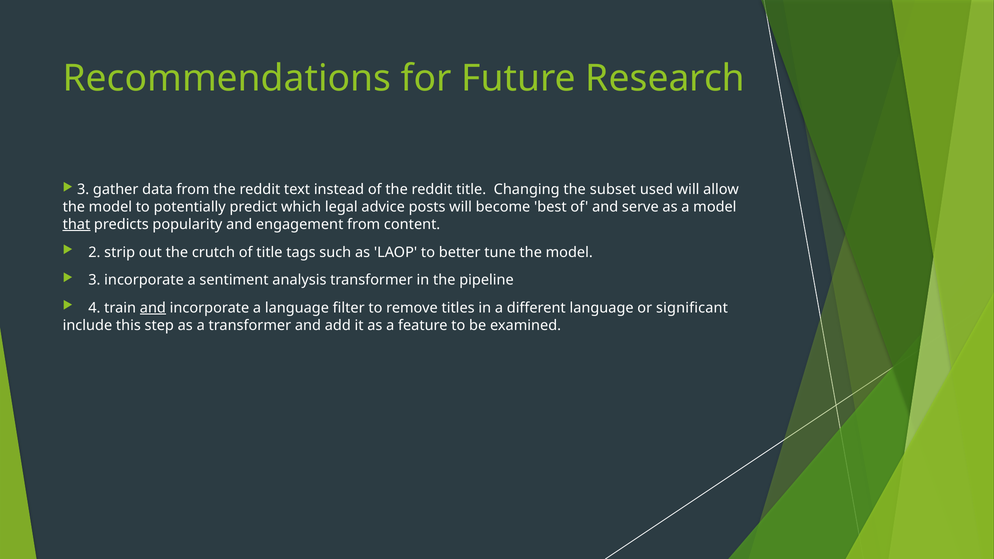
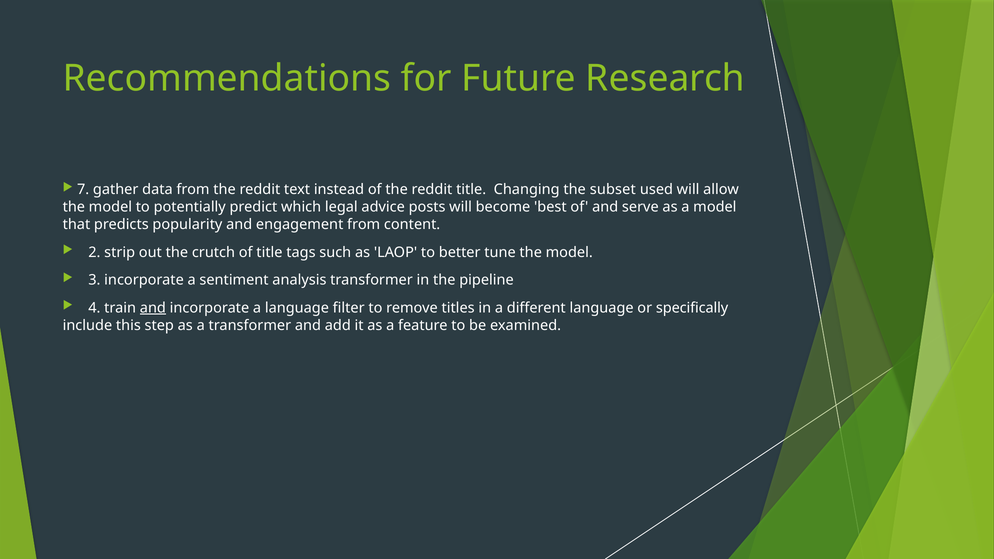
3: 3 -> 7 (83, 190)
that underline: present -> none (76, 224)
significant: significant -> specifically (692, 308)
